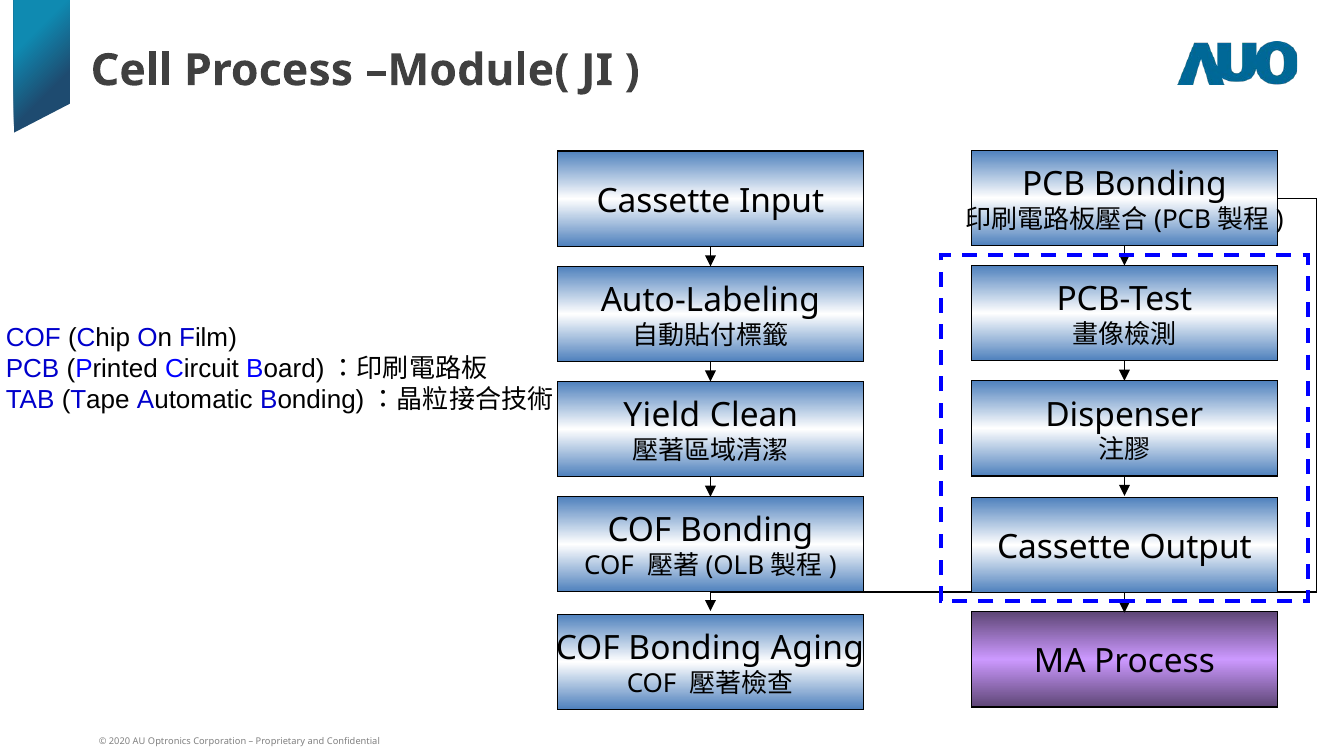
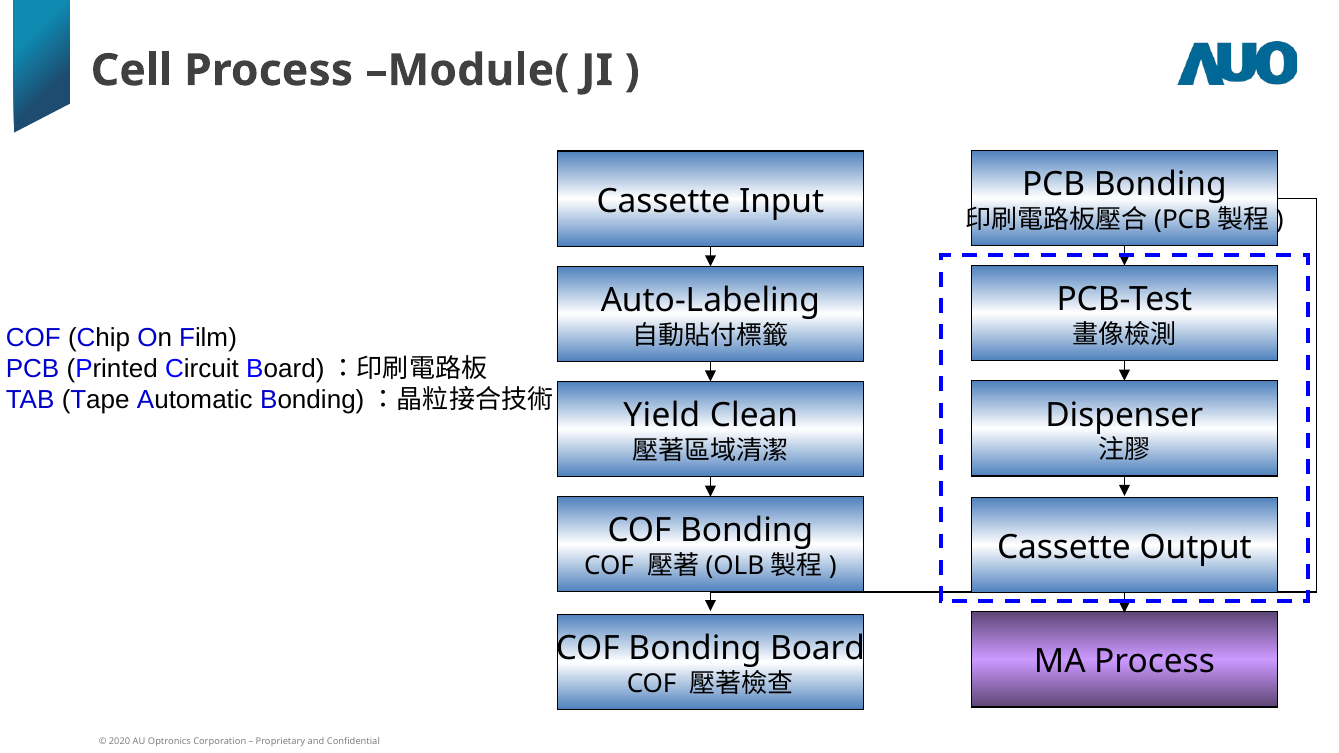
Aging: Aging -> Board (818, 649)
